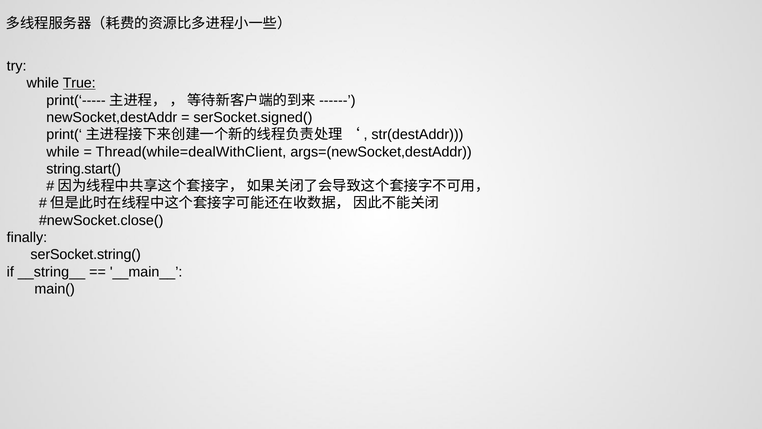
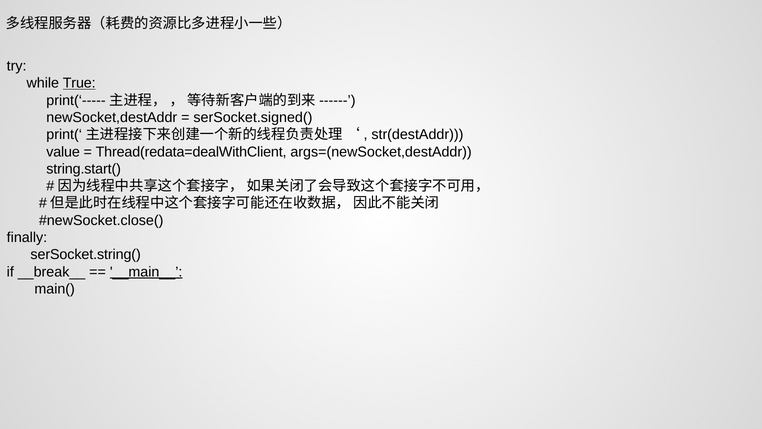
while: while -> value (63, 152)
Thread(while=dealWithClient: Thread(while=dealWithClient -> Thread(redata=dealWithClient (191, 152)
__string__: __string__ -> __break__ (52, 272)
__main__ underline: none -> present (146, 272)
